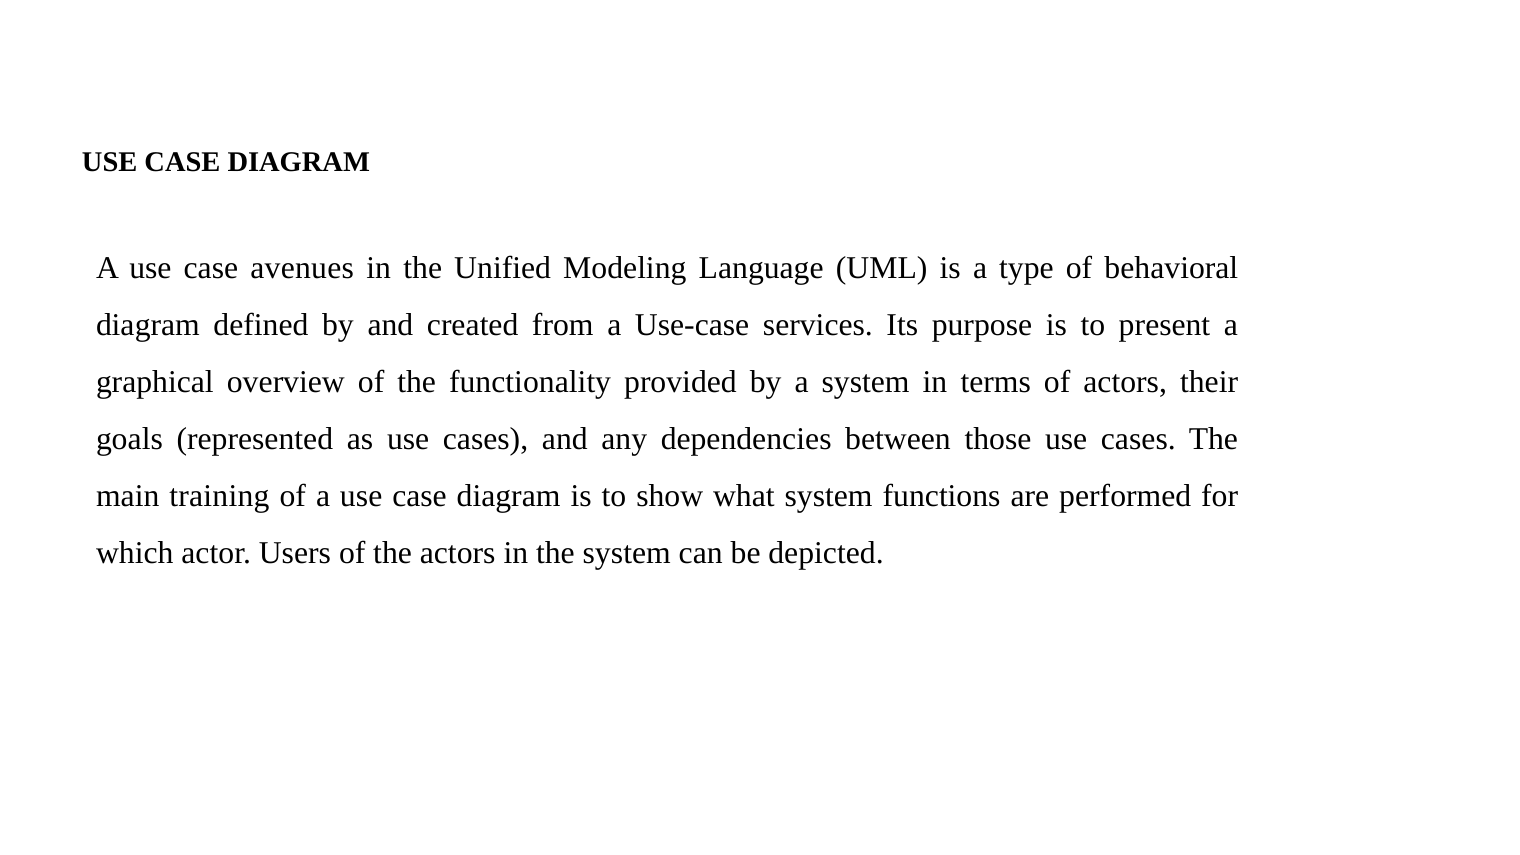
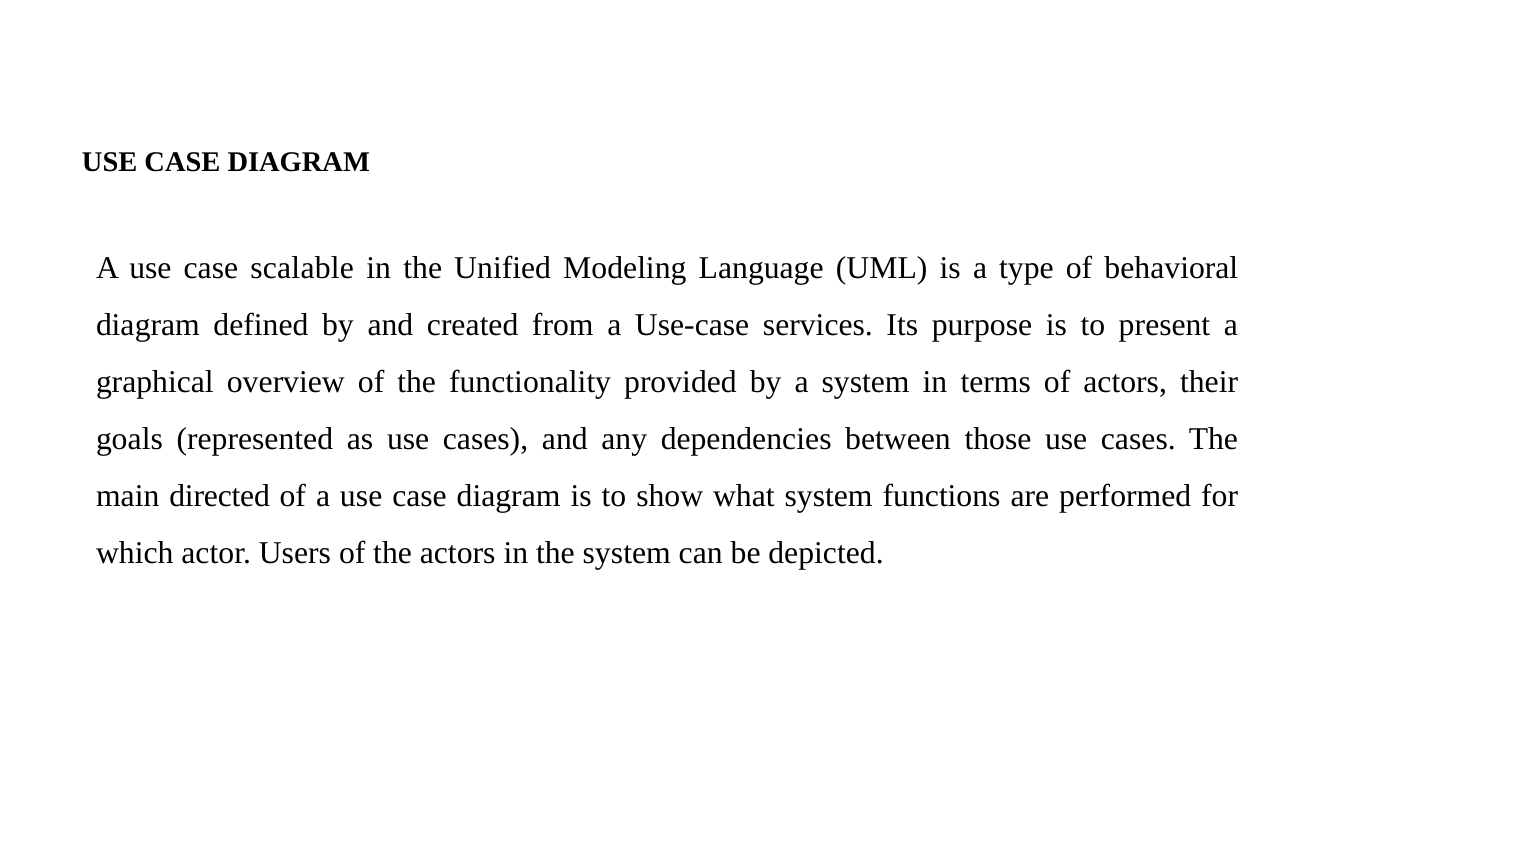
avenues: avenues -> scalable (302, 268)
training: training -> directed (220, 496)
